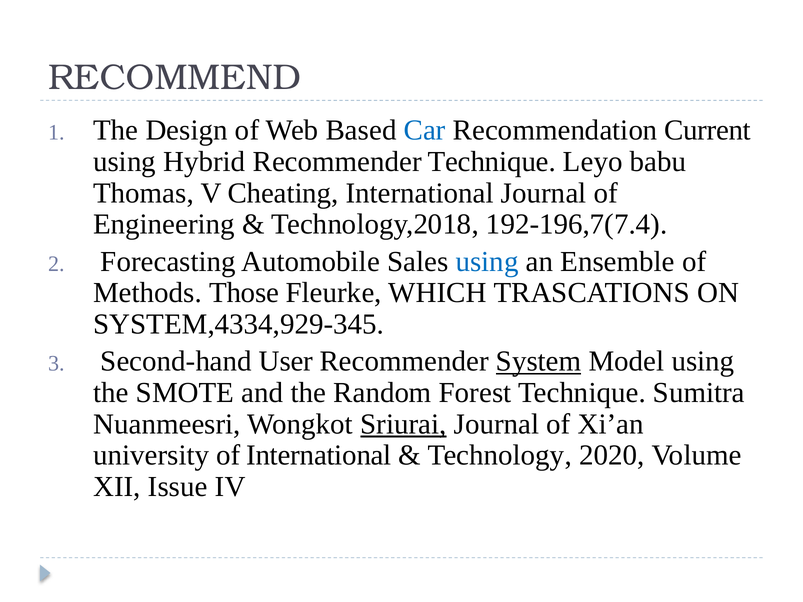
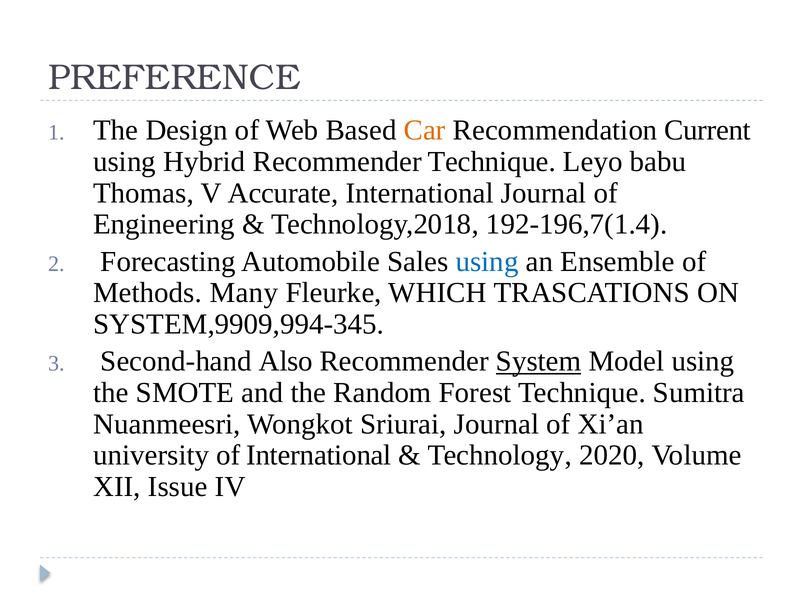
RECOMMEND: RECOMMEND -> PREFERENCE (175, 77)
Car colour: blue -> orange (425, 130)
Cheating: Cheating -> Accurate (283, 193)
192-196,7(7.4: 192-196,7(7.4 -> 192-196,7(1.4 (577, 224)
Those: Those -> Many (244, 293)
SYSTEM,4334,929-345: SYSTEM,4334,929-345 -> SYSTEM,9909,994-345 (239, 324)
User: User -> Also (286, 362)
Sriurai underline: present -> none (403, 424)
